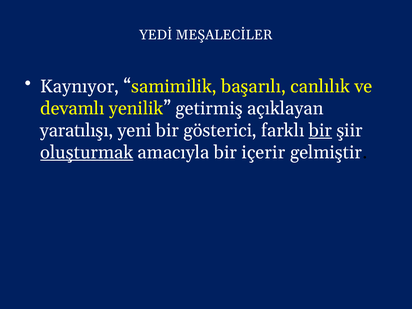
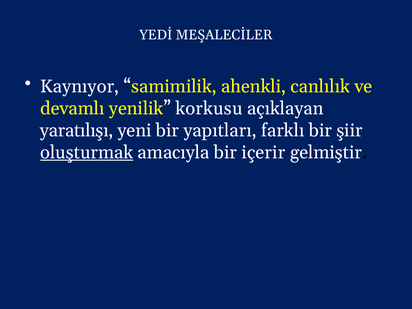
başarılı: başarılı -> ahenkli (254, 86)
getirmiş: getirmiş -> korkusu (209, 108)
gösterici: gösterici -> yapıtları (220, 130)
bir underline: present -> none (320, 130)
